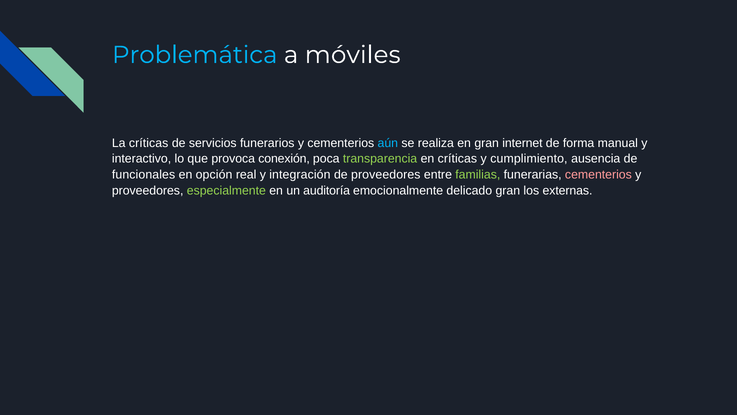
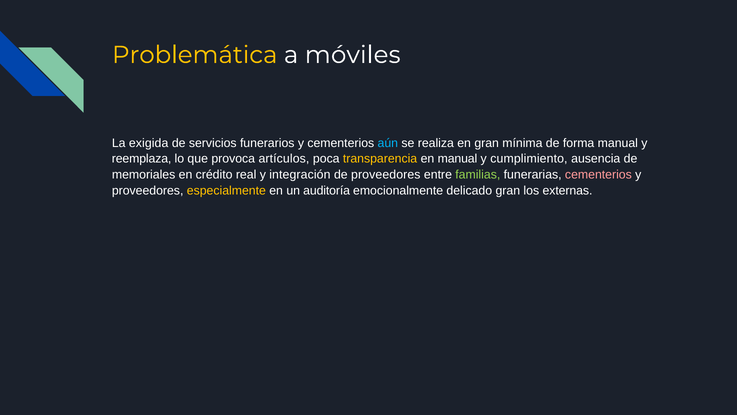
Problemática colour: light blue -> yellow (195, 55)
La críticas: críticas -> exigida (149, 143)
internet: internet -> mínima (522, 143)
interactivo: interactivo -> reemplaza (142, 159)
conexión: conexión -> artículos (284, 159)
transparencia colour: light green -> yellow (380, 159)
en críticas: críticas -> manual (457, 159)
funcionales: funcionales -> memoriales (144, 175)
opción: opción -> crédito (214, 175)
especialmente colour: light green -> yellow (226, 190)
